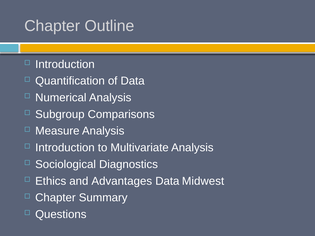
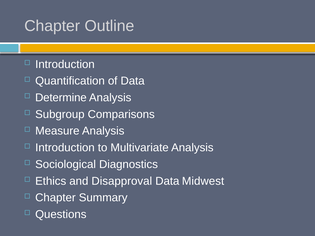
Numerical: Numerical -> Determine (61, 98)
Advantages: Advantages -> Disapproval (122, 181)
